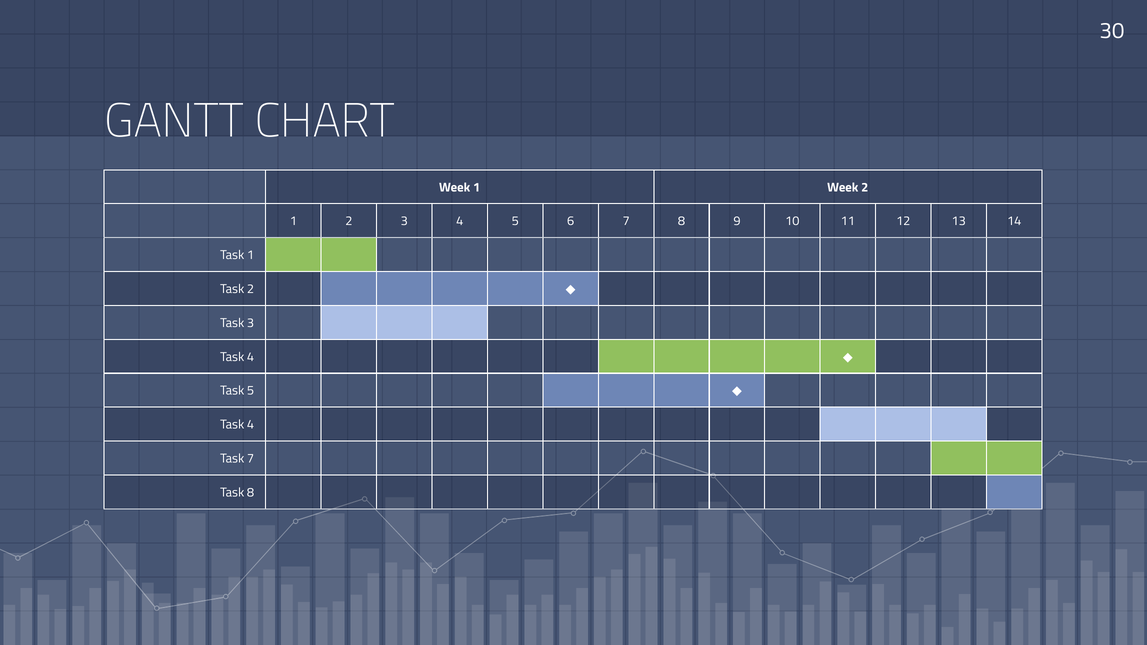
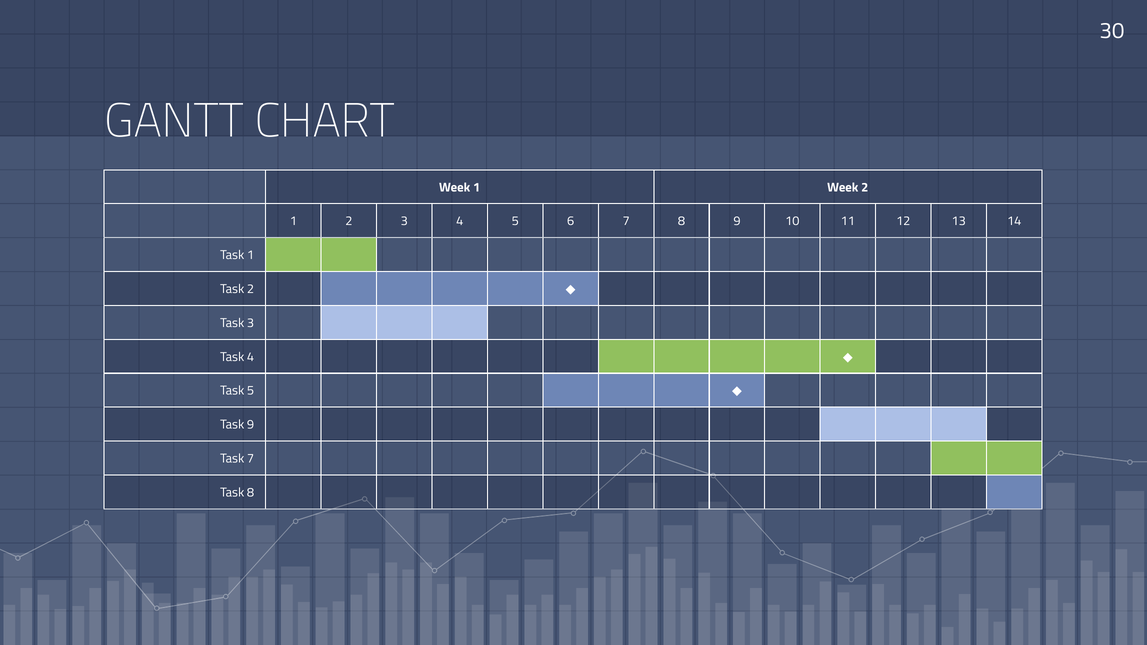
4: 4 -> 9 (251, 425)
